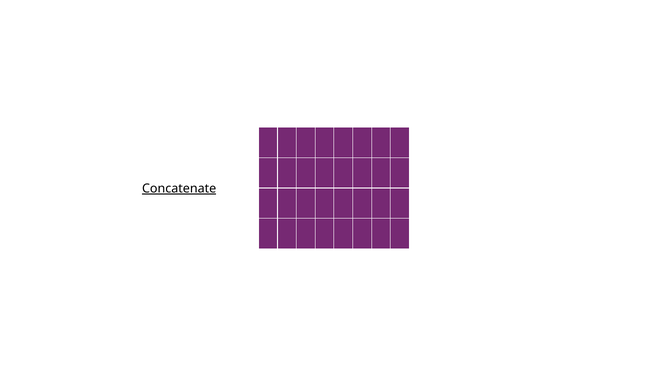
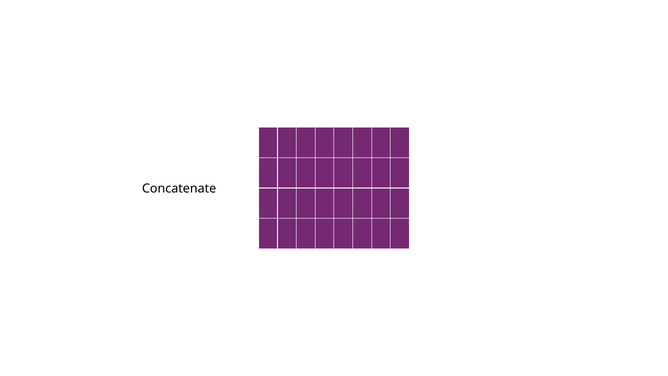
Concatenate underline: present -> none (179, 189)
